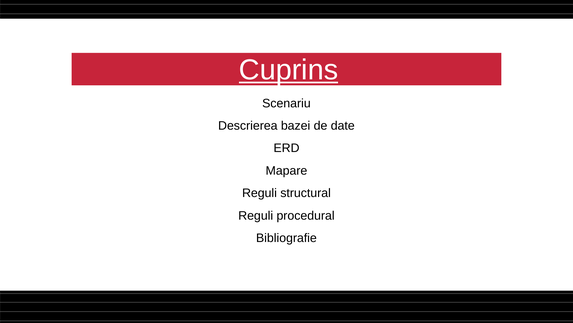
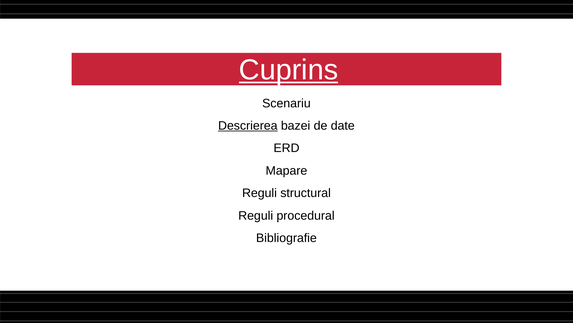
Descrierea underline: none -> present (248, 126)
